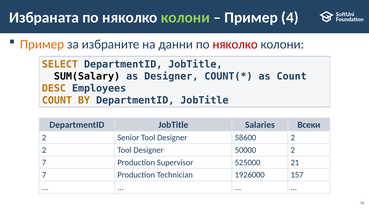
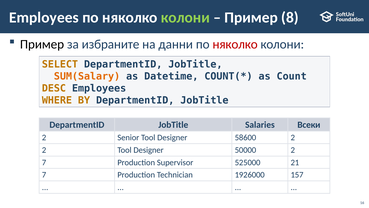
Избраната: Избраната -> Employees (44, 17)
4: 4 -> 8 (290, 17)
Пример colour: orange -> black (42, 44)
SUM(Salary colour: black -> orange (87, 76)
as Designer: Designer -> Datetime (171, 76)
COUNT: COUNT -> WHERE (57, 100)
